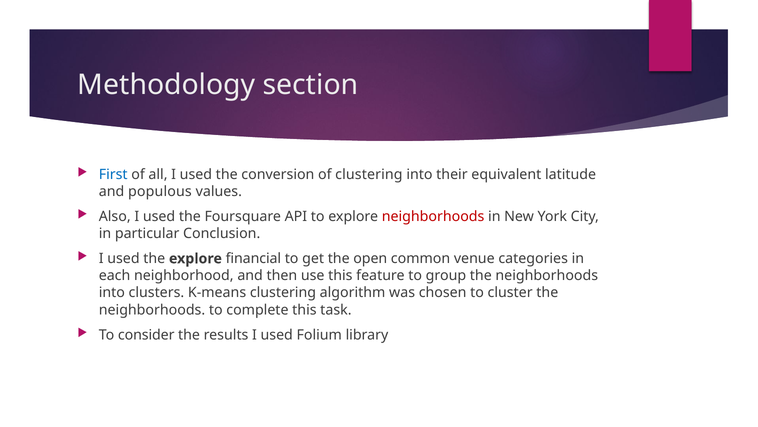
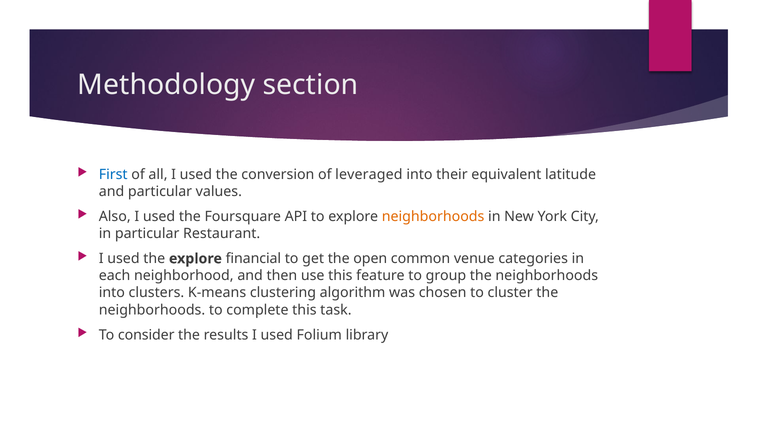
of clustering: clustering -> leveraged (369, 174)
and populous: populous -> particular (160, 191)
neighborhoods colour: red -> orange (433, 216)
Conclusion: Conclusion -> Restaurant (222, 233)
